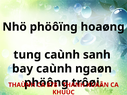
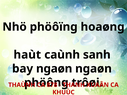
tung: tung -> haùt (27, 55)
bay caùnh: caùnh -> ngaøn (54, 69)
